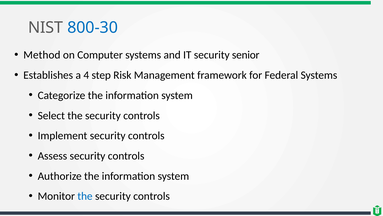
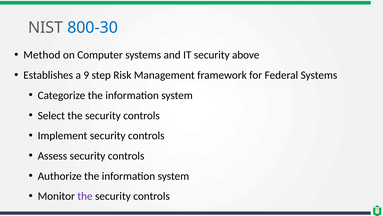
senior: senior -> above (246, 55)
4: 4 -> 9 (86, 75)
the colour: blue -> purple (85, 196)
